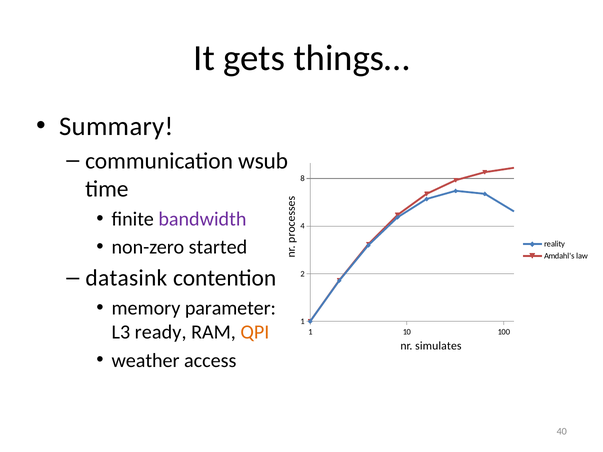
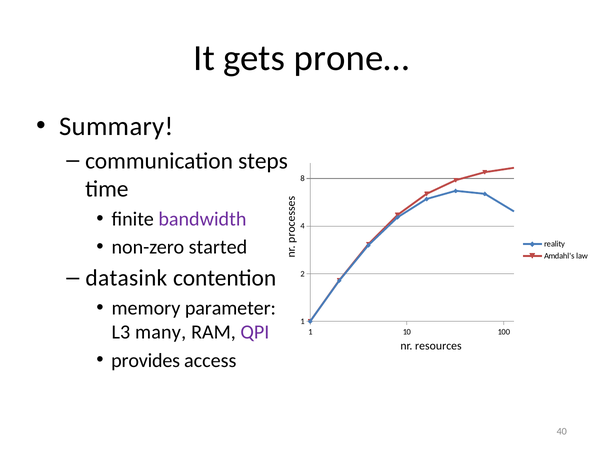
things…: things… -> prone… (351, 58)
wsub: wsub -> steps (263, 161)
ready: ready -> many (161, 332)
QPI colour: orange -> purple (255, 332)
simulates: simulates -> resources (438, 346)
weather: weather -> provides (146, 361)
